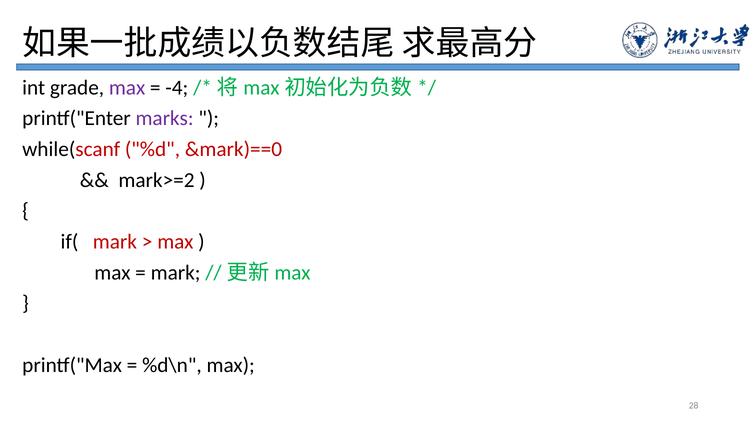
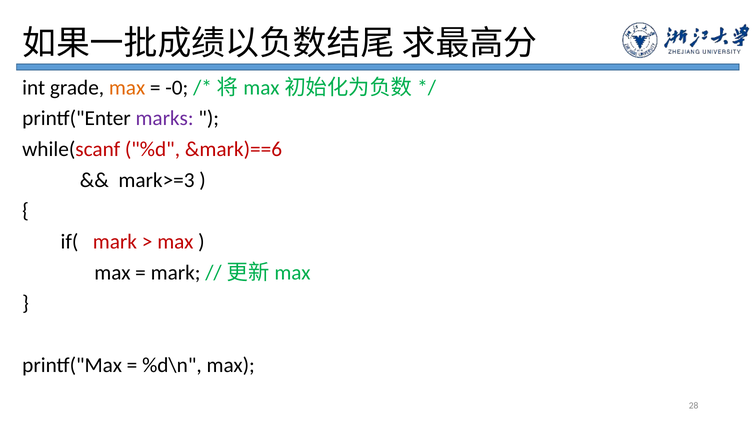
max colour: purple -> orange (127, 88)
-4: -4 -> -0 (177, 88)
&mark)==0: &mark)==0 -> &mark)==6 (233, 149)
mark>=2: mark>=2 -> mark>=3 (157, 180)
